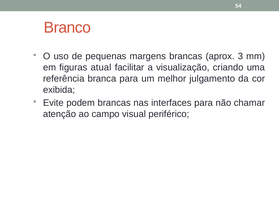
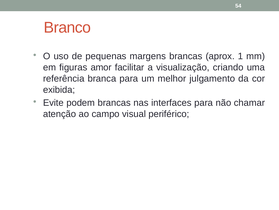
3: 3 -> 1 (241, 56)
atual: atual -> amor (101, 67)
